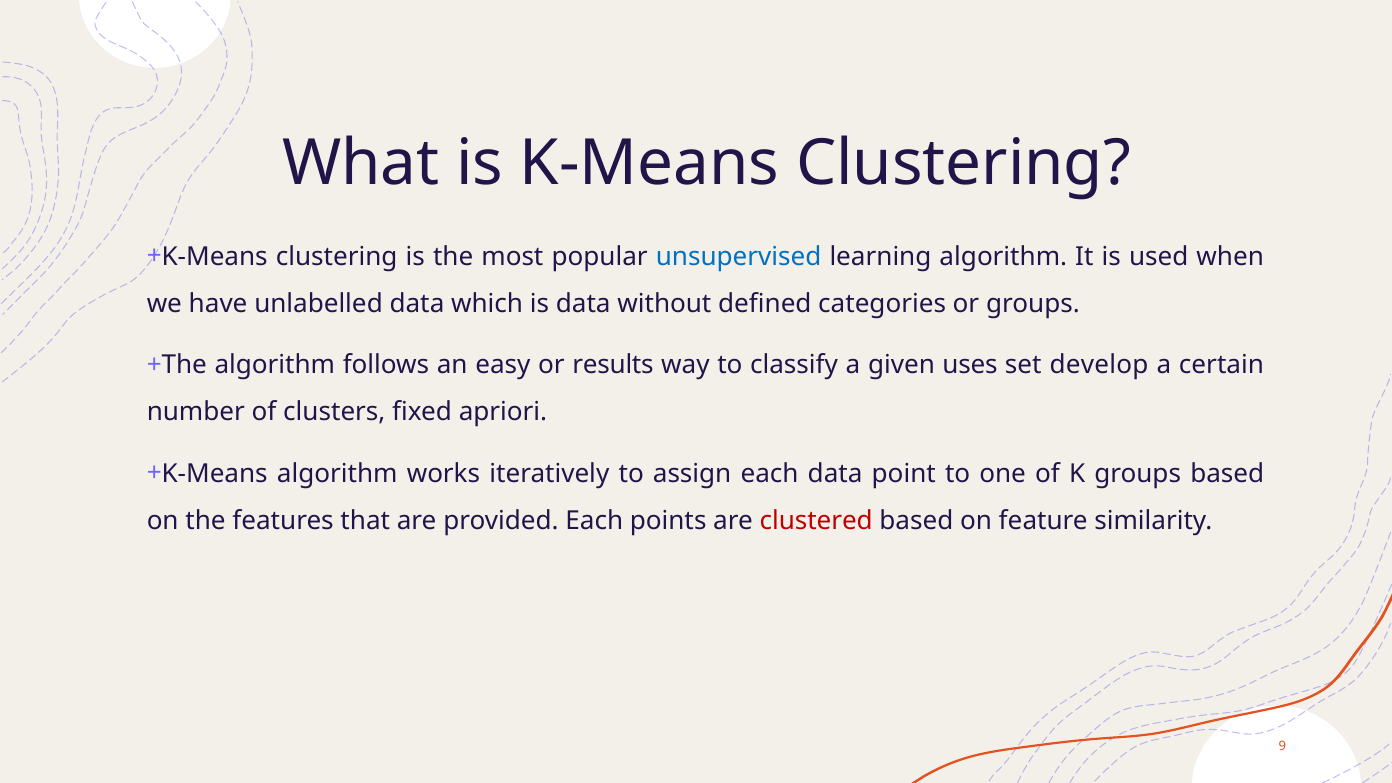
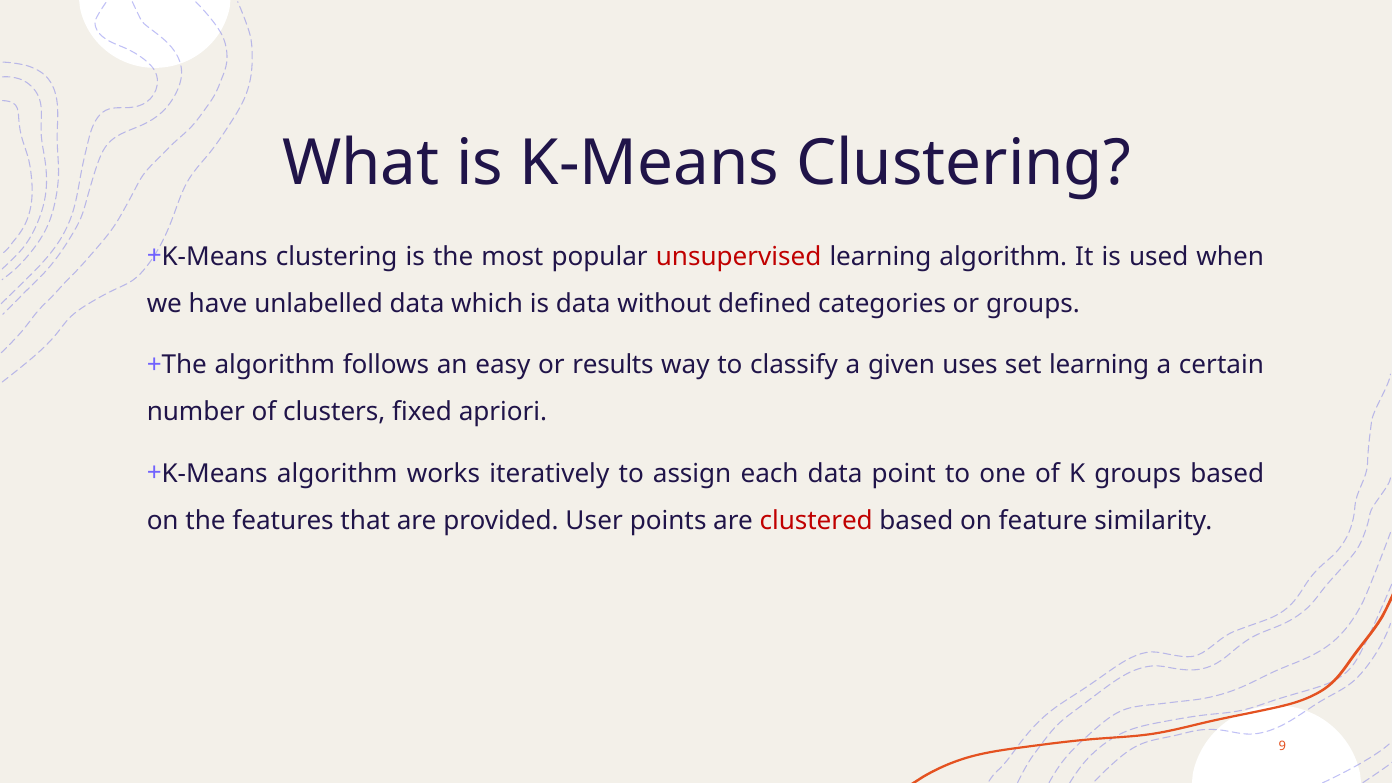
unsupervised colour: blue -> red (739, 257)
set develop: develop -> learning (1099, 365)
provided Each: Each -> User (594, 521)
